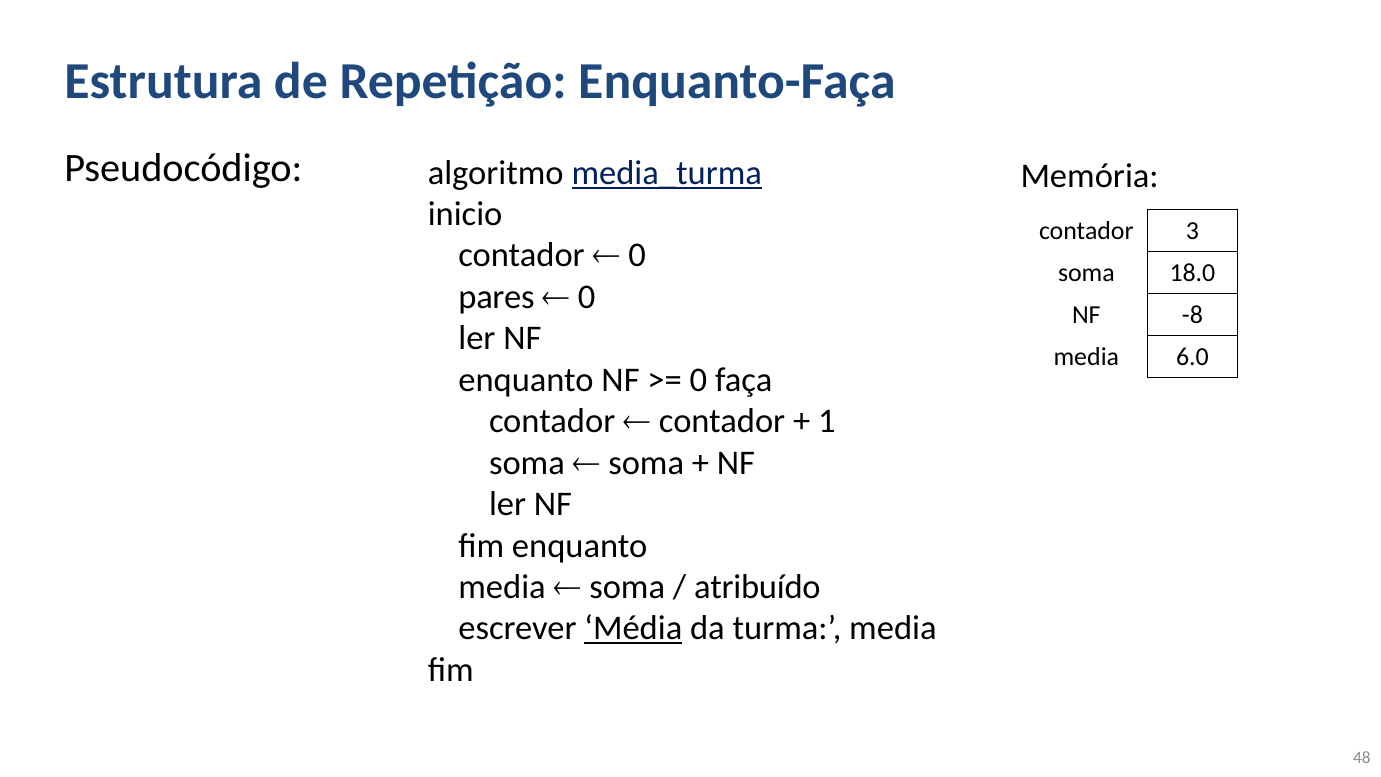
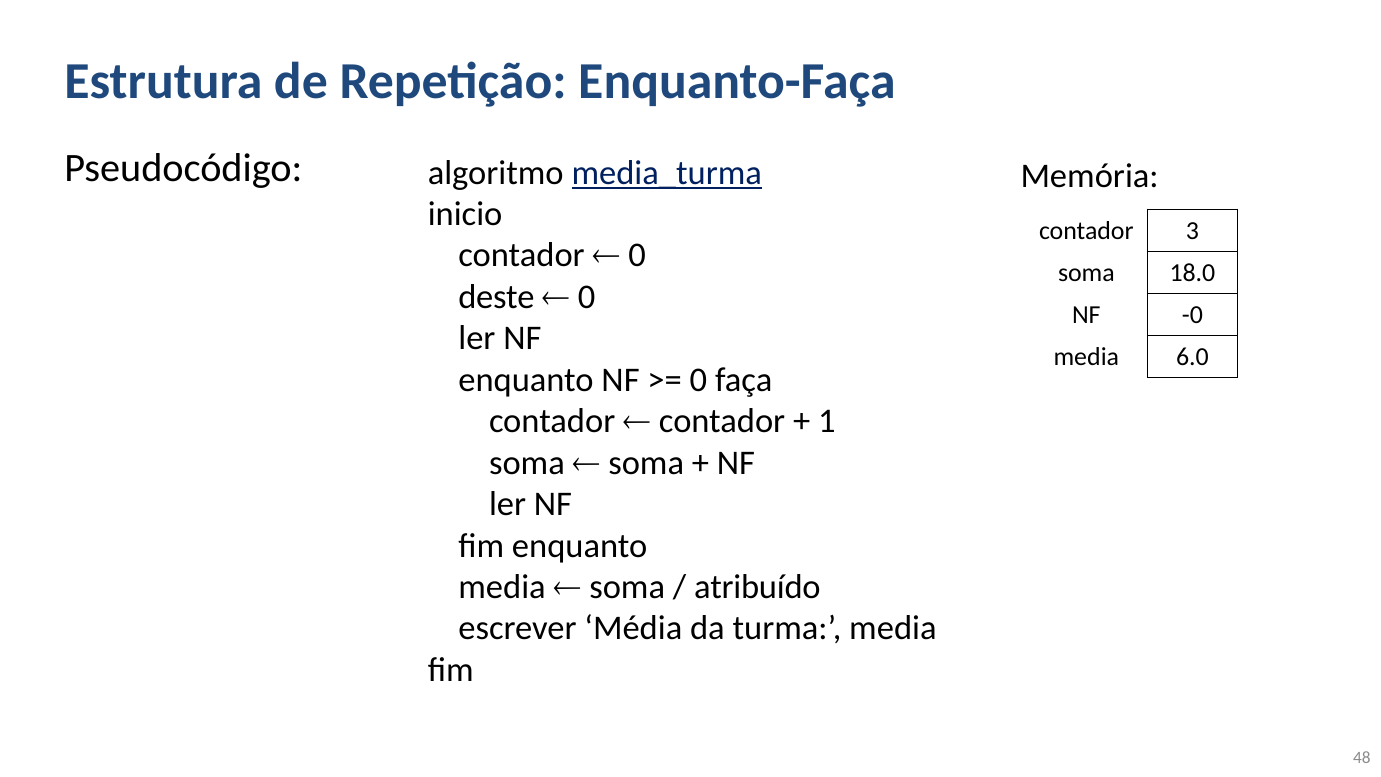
pares: pares -> deste (497, 297)
-8: -8 -> -0 (1192, 314)
Média underline: present -> none (633, 628)
